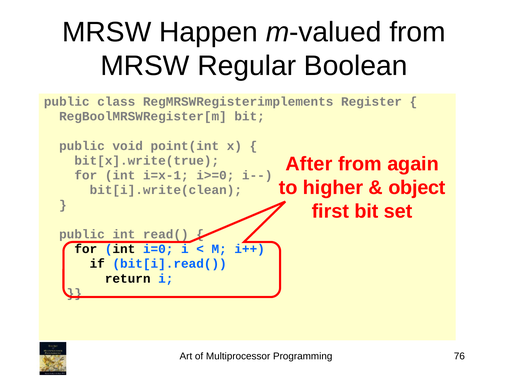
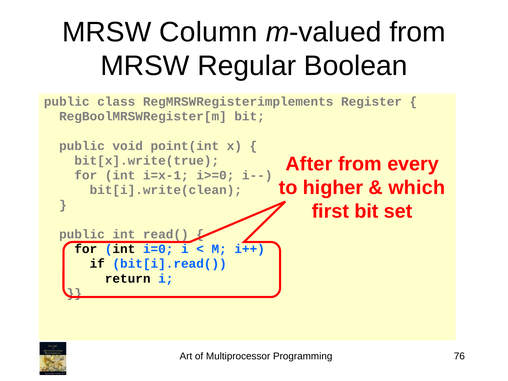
Happen: Happen -> Column (208, 32)
again: again -> every (413, 164)
object: object -> which (417, 188)
